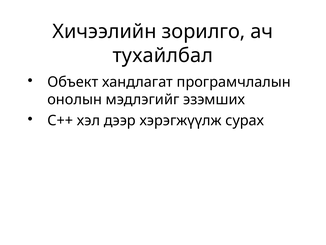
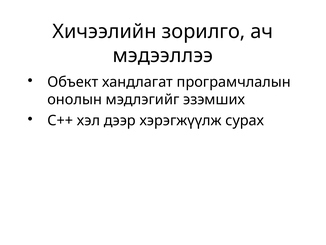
тухайлбал: тухайлбал -> мэдээллээ (163, 55)
